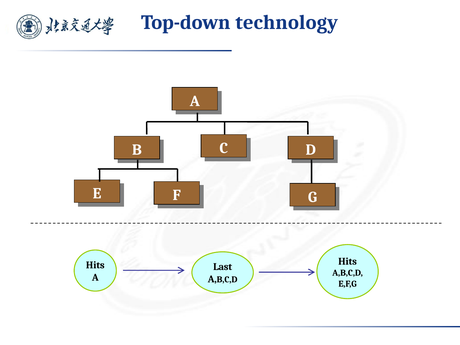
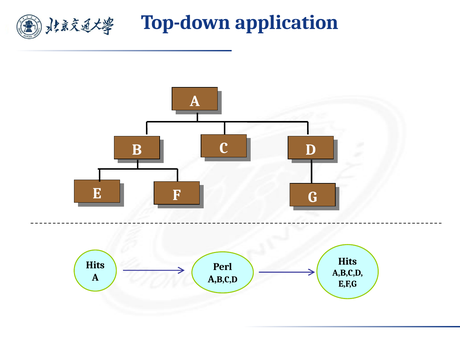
technology: technology -> application (287, 22)
Last: Last -> Perl (223, 267)
